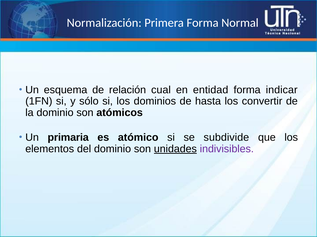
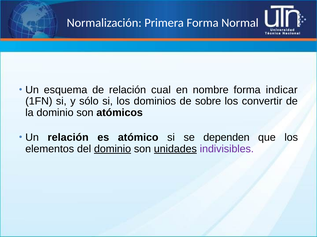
entidad: entidad -> nombre (211, 90)
hasta: hasta -> sobre (208, 102)
Un primaria: primaria -> relación (68, 138)
subdivide: subdivide -> dependen (226, 138)
dominio underline: none -> present (113, 149)
